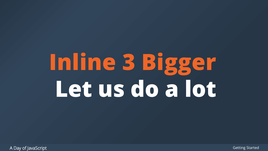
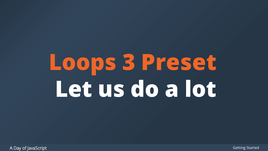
Inline: Inline -> Loops (83, 63)
Bigger: Bigger -> Preset (179, 63)
